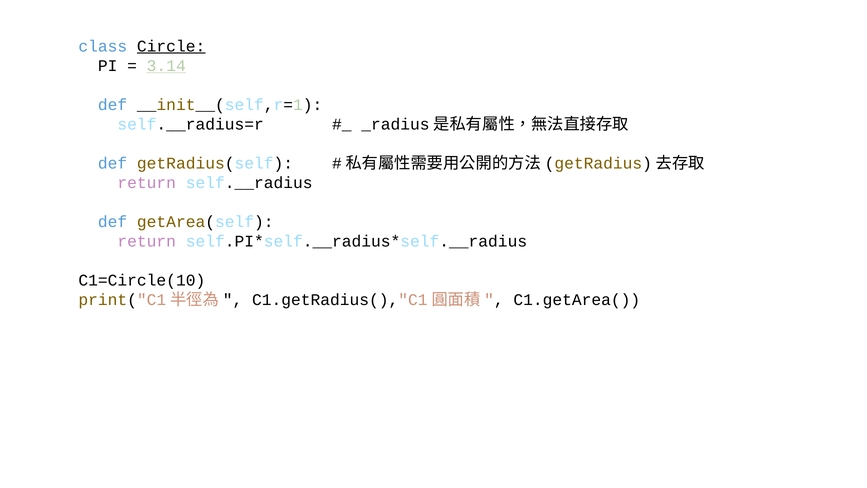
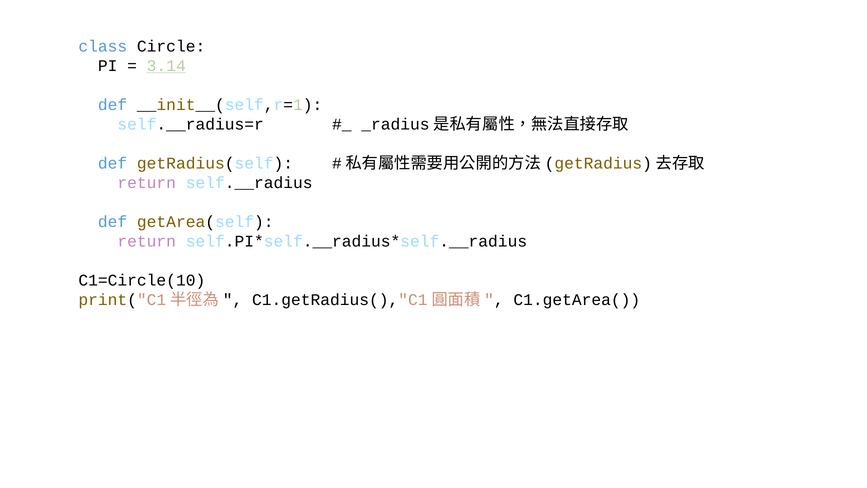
Circle underline: present -> none (171, 46)
